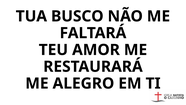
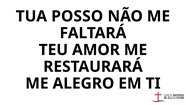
BUSCO: BUSCO -> POSSO (77, 16)
